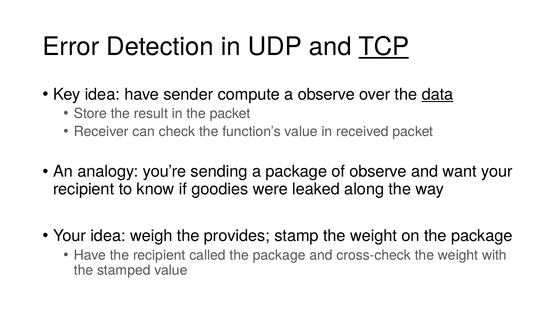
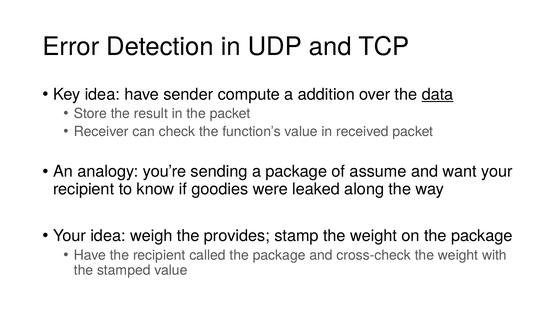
TCP underline: present -> none (384, 47)
a observe: observe -> addition (326, 94)
of observe: observe -> assume (378, 172)
